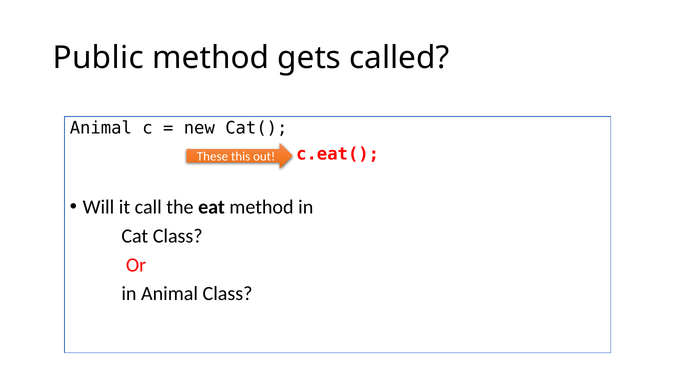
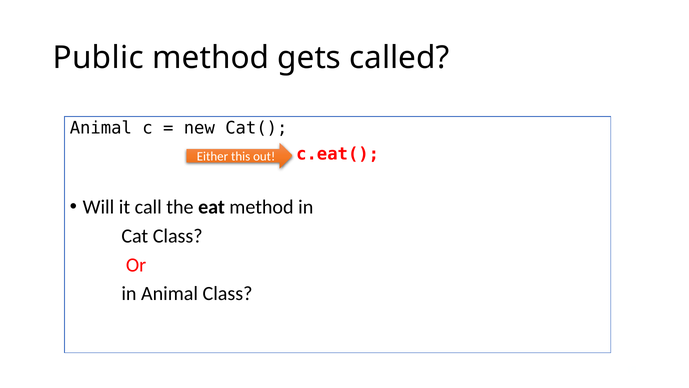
These: These -> Either (212, 156)
